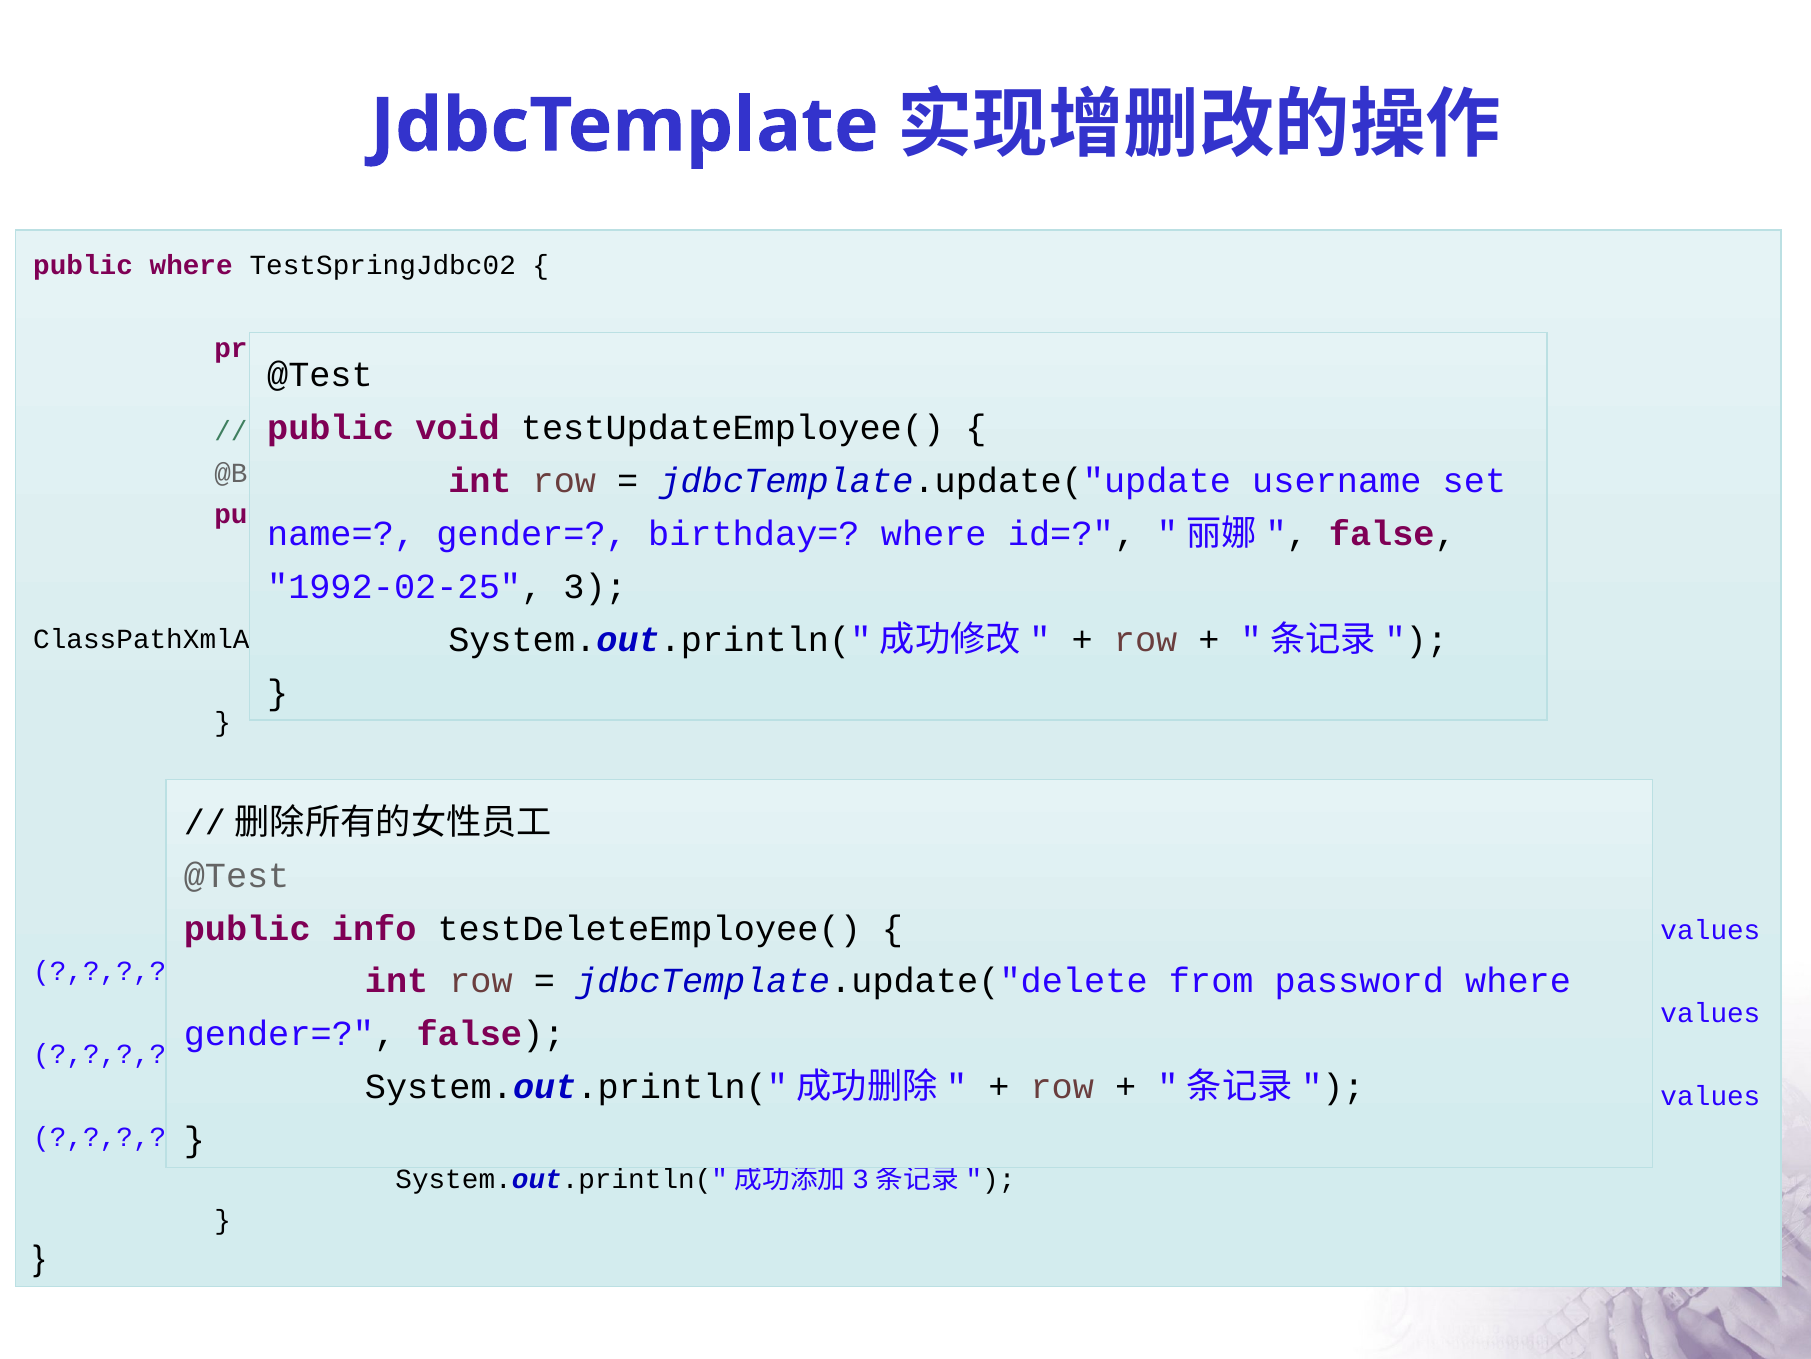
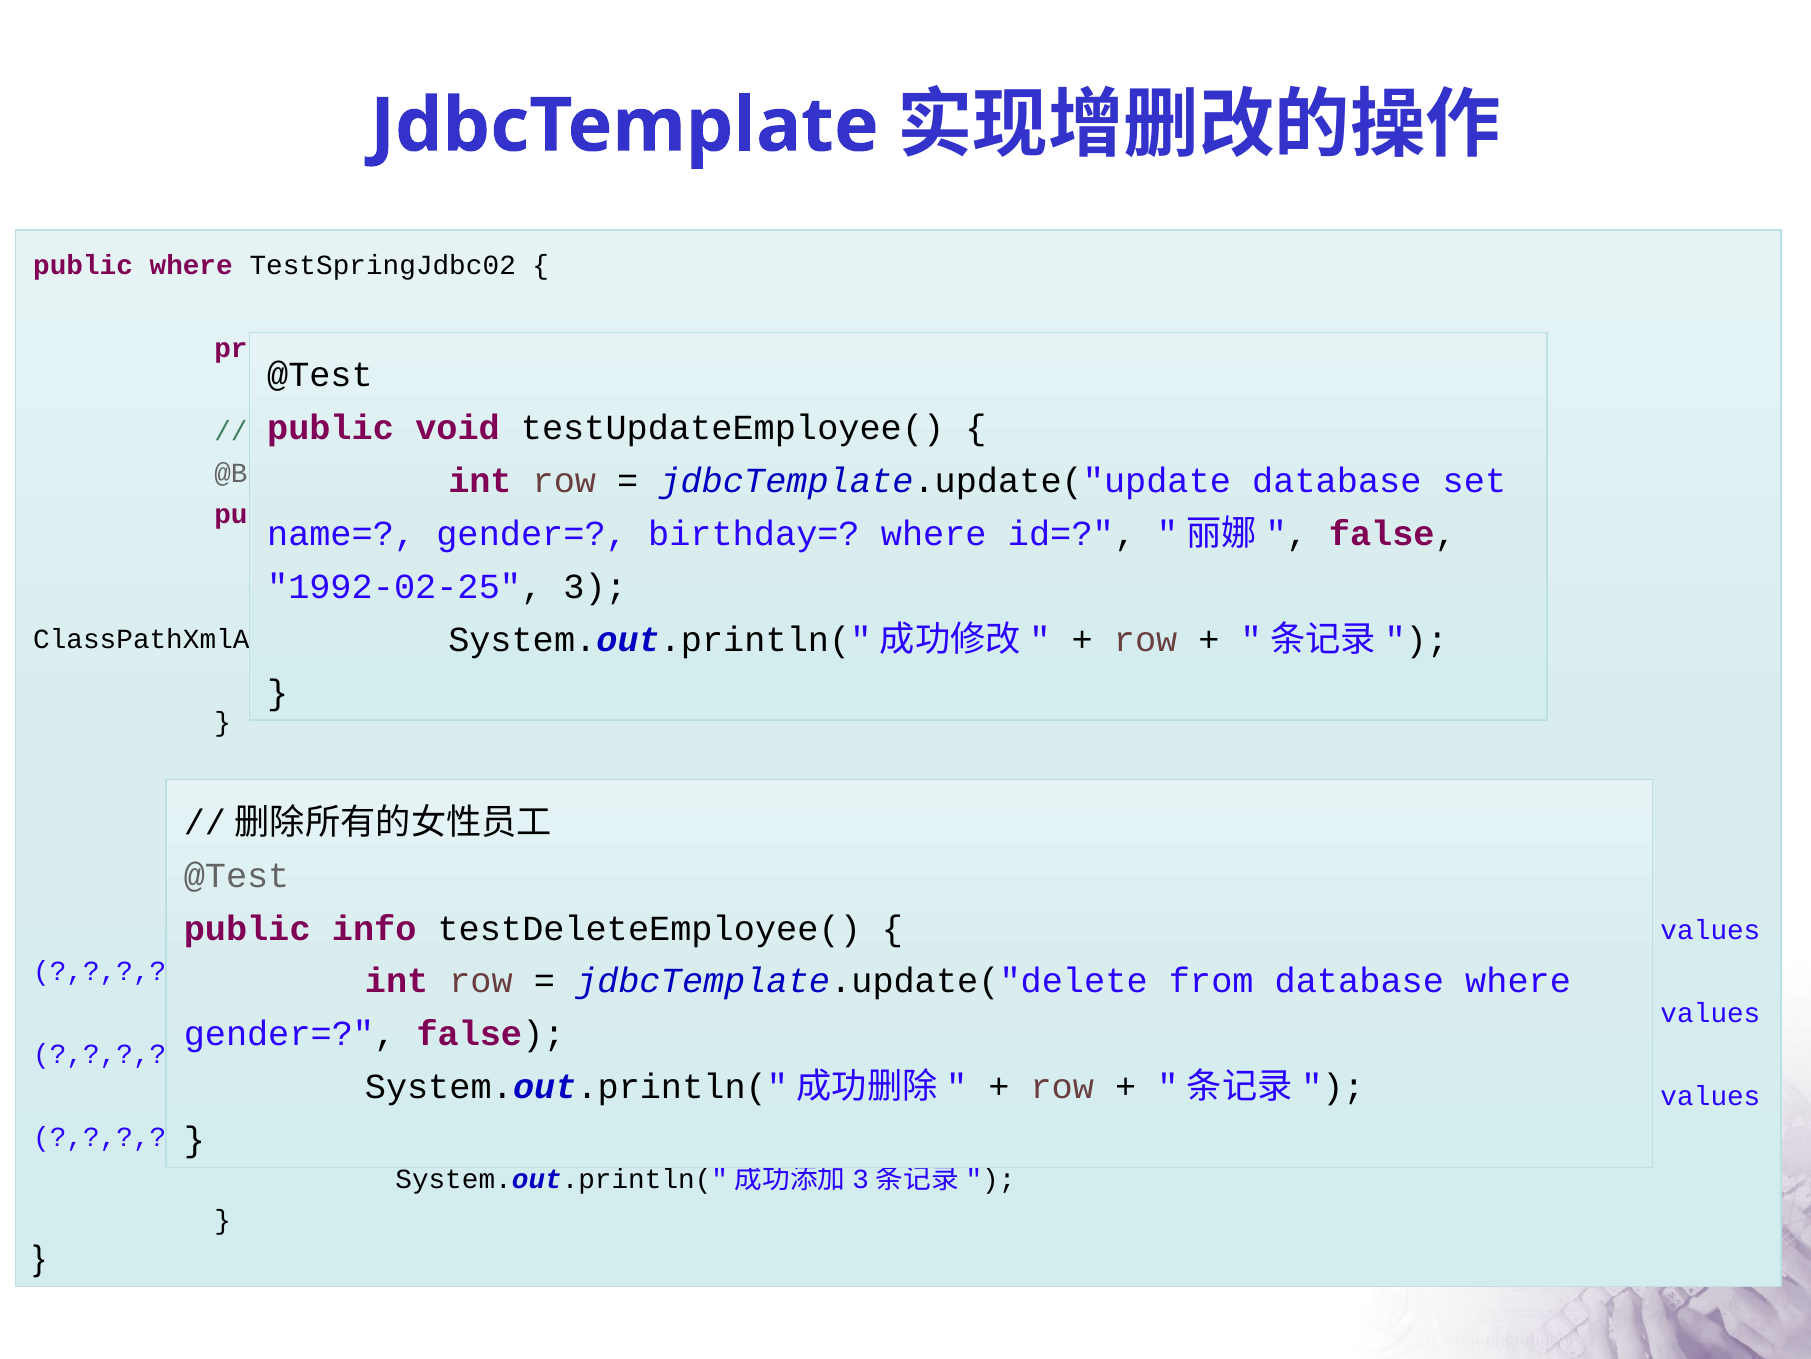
jdbcTemplate.update("update username: username -> database (1337, 481)
from password: password -> database (1359, 981)
